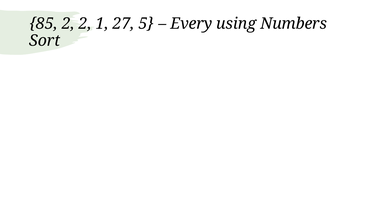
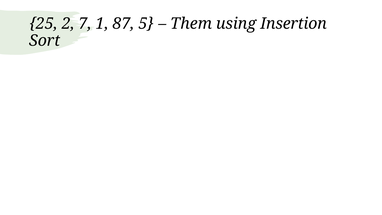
85: 85 -> 25 (43, 23)
2 2: 2 -> 7 (85, 23)
27: 27 -> 87 (124, 23)
Every: Every -> Them (191, 23)
Numbers: Numbers -> Insertion (294, 23)
